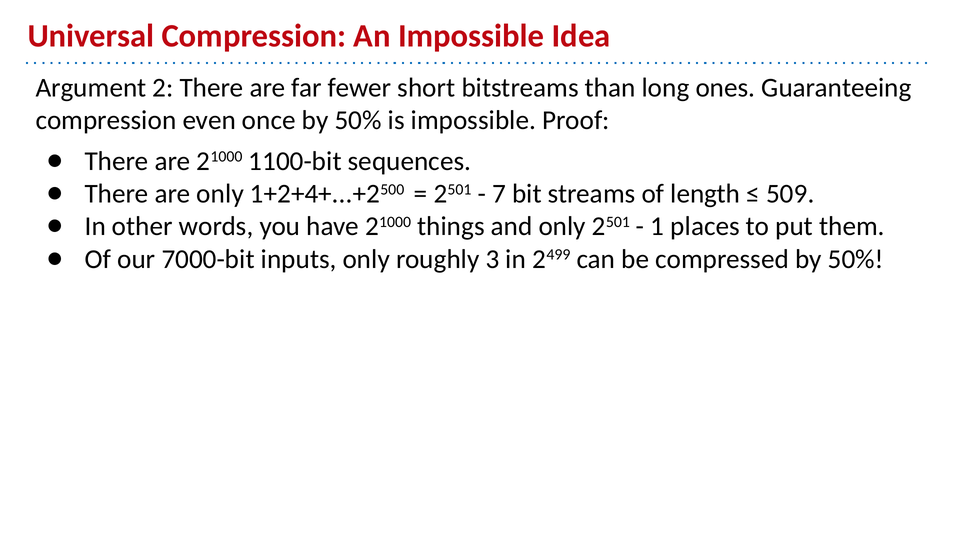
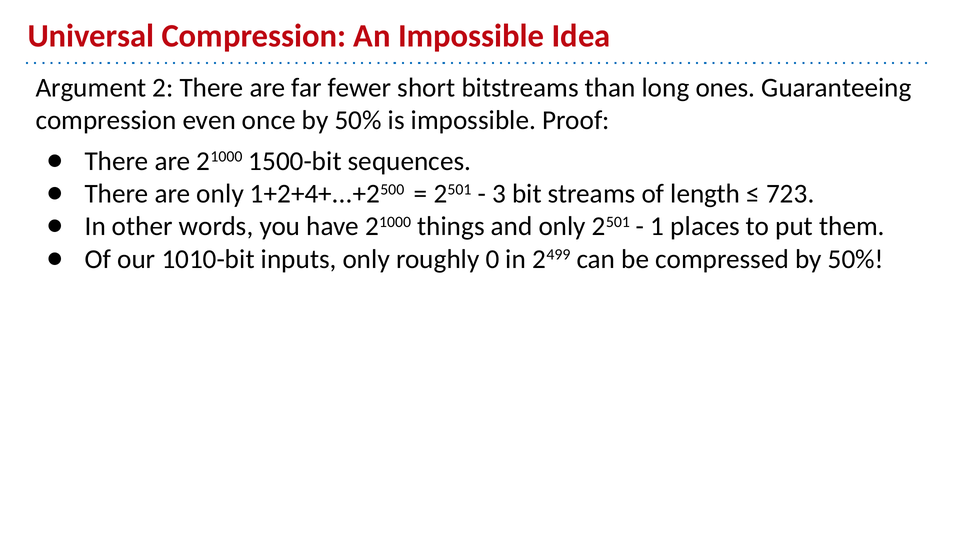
1100-bit: 1100-bit -> 1500-bit (295, 161)
7: 7 -> 3 (499, 194)
509: 509 -> 723 (790, 194)
7000-bit: 7000-bit -> 1010-bit (208, 259)
3: 3 -> 0 (492, 259)
